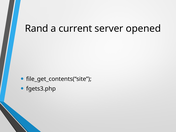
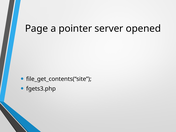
Rand: Rand -> Page (37, 29)
current: current -> pointer (75, 29)
